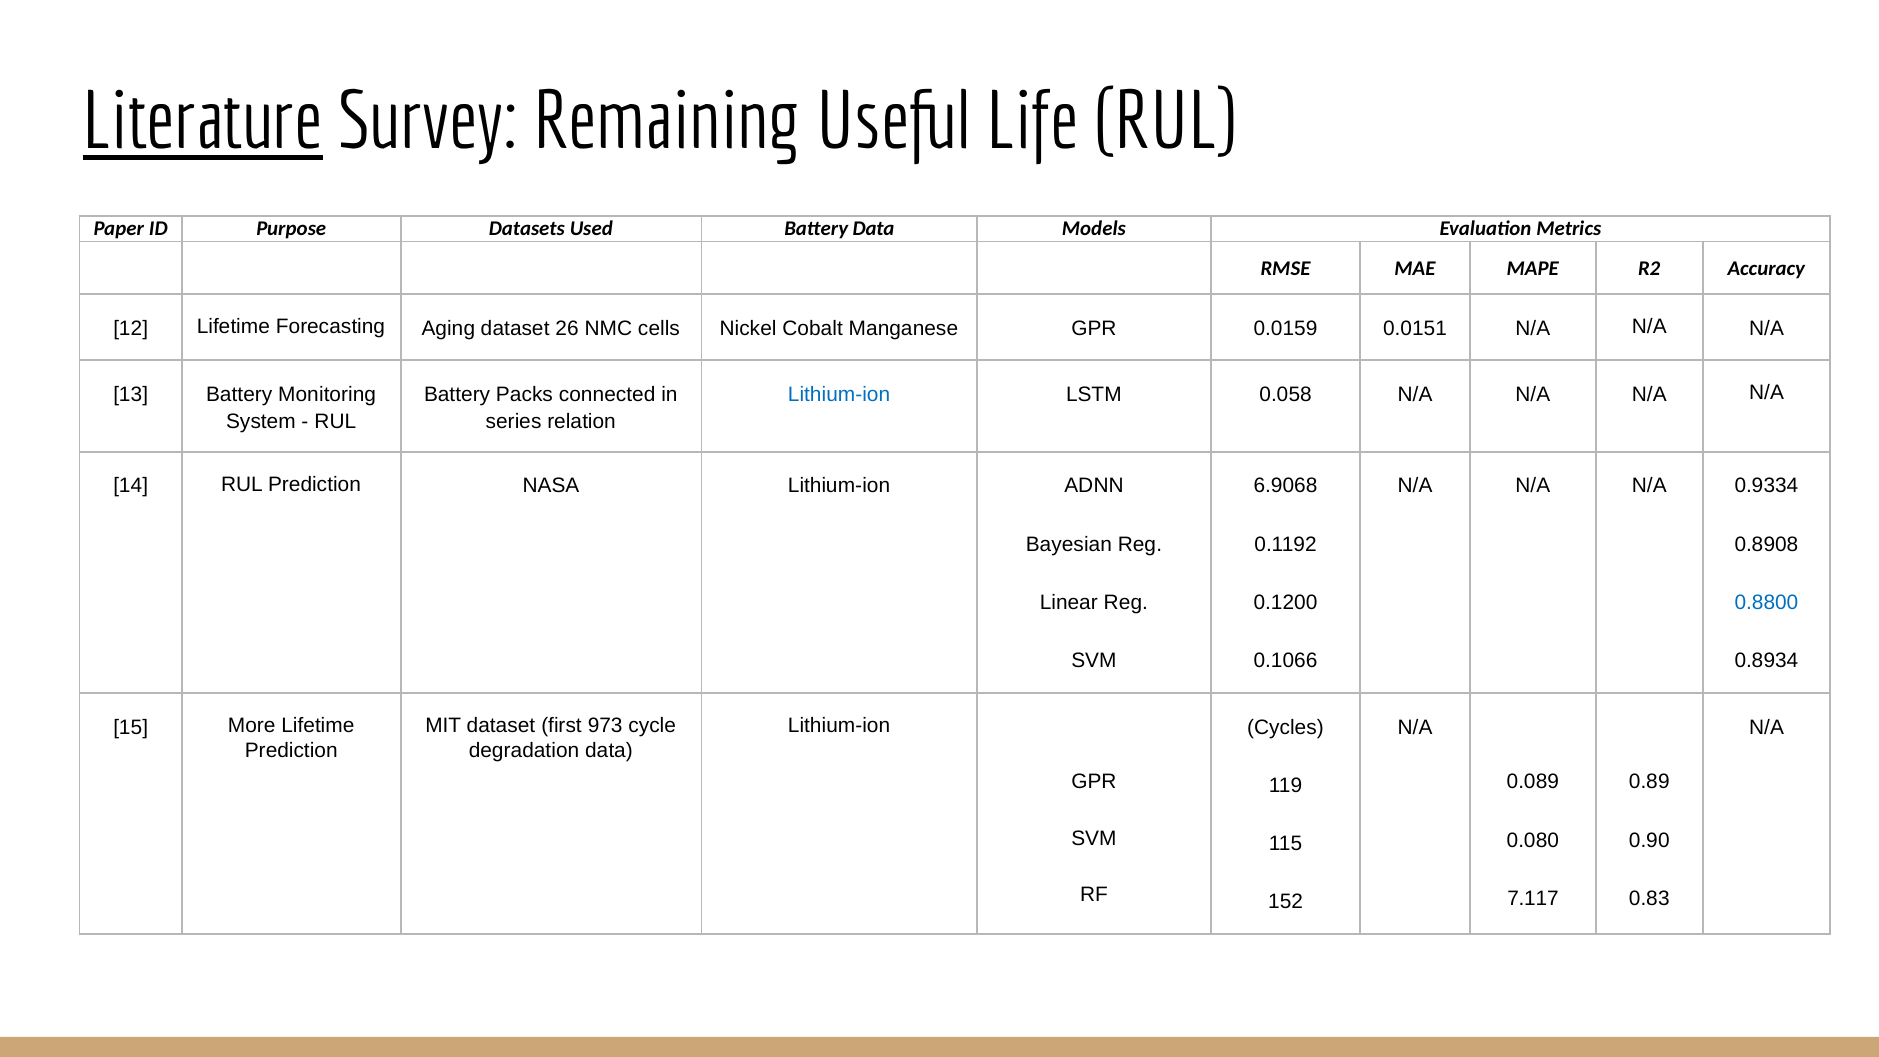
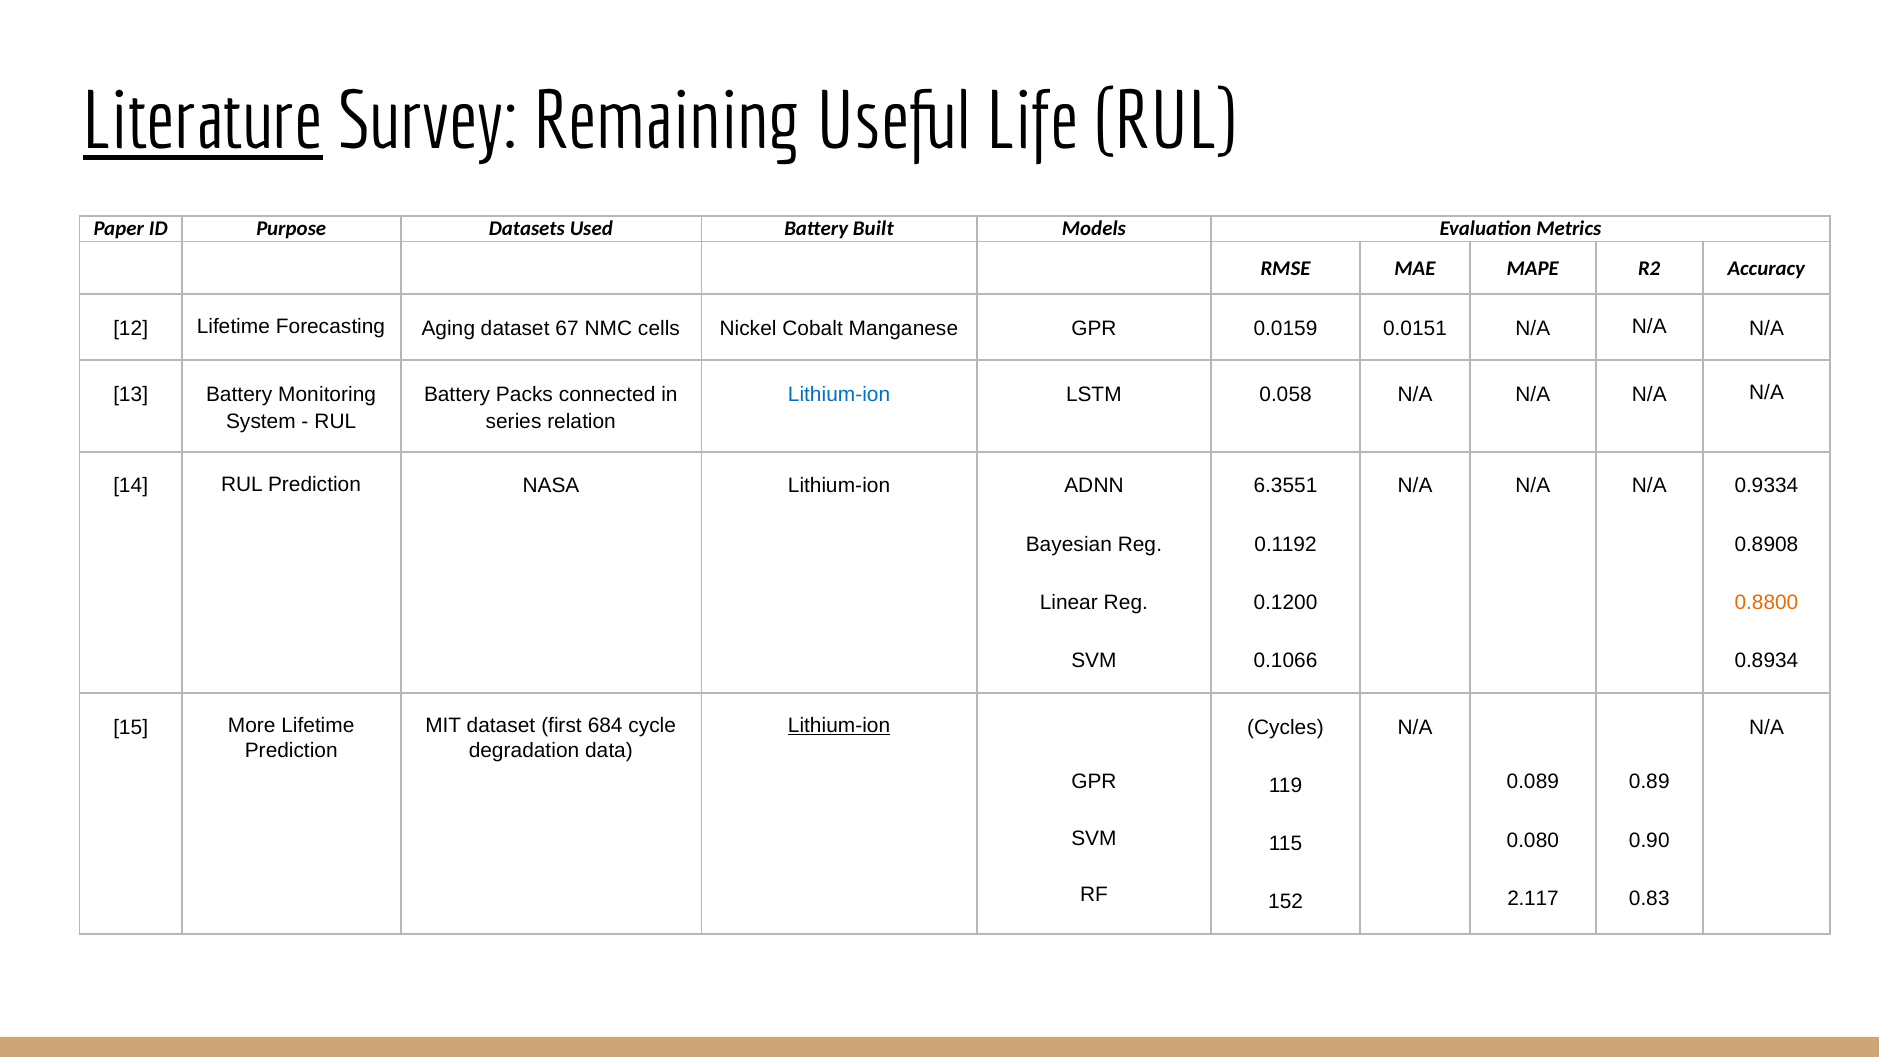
Battery Data: Data -> Built (873, 229)
26: 26 -> 67 (567, 329)
6.9068: 6.9068 -> 6.3551 (1286, 486)
0.8800 colour: blue -> orange (1766, 603)
973: 973 -> 684 (605, 725)
Lithium-ion underline: none -> present (839, 725)
7.117: 7.117 -> 2.117 (1533, 899)
